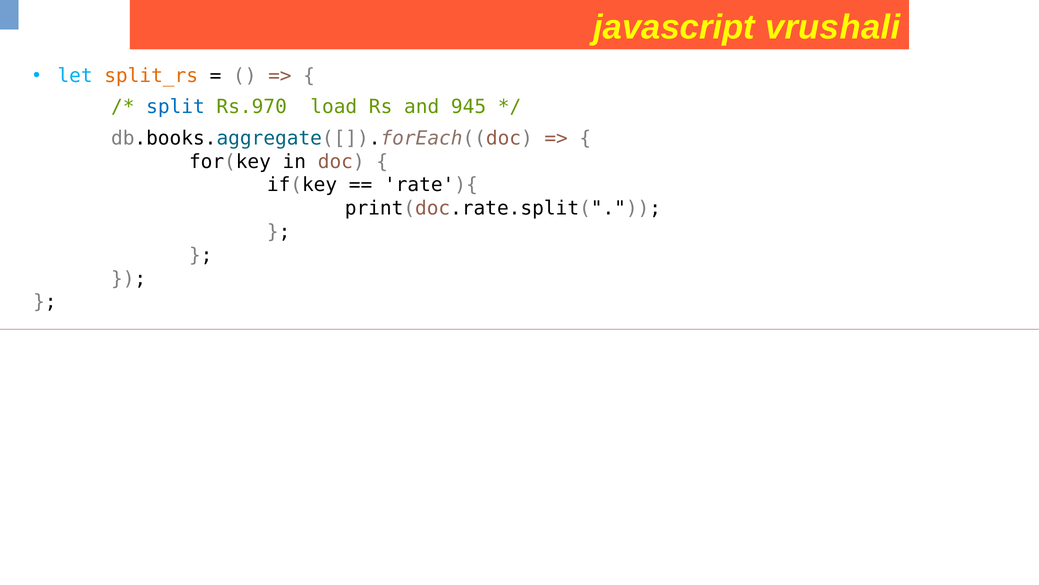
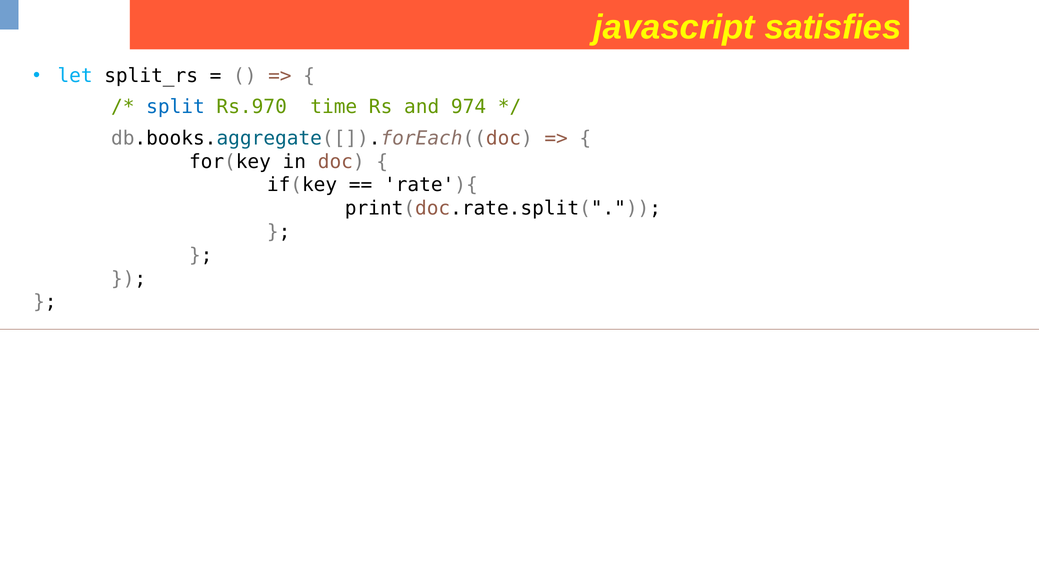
vrushali: vrushali -> satisfies (833, 27)
split_rs colour: orange -> black (151, 76)
load: load -> time (334, 107)
945: 945 -> 974 (469, 107)
